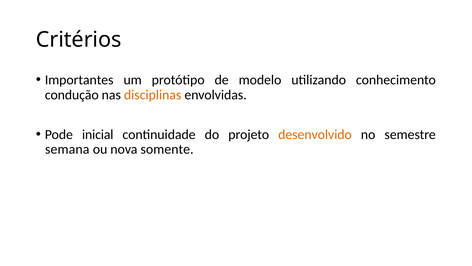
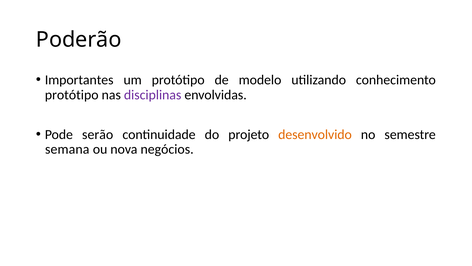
Critérios: Critérios -> Poderão (79, 40)
condução: condução -> protótipo (72, 95)
disciplinas colour: orange -> purple (153, 95)
inicial: inicial -> serão (98, 134)
somente: somente -> negócios (167, 149)
